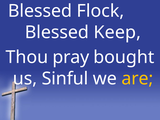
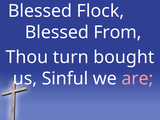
Keep: Keep -> From (117, 32)
pray: pray -> turn (71, 57)
are colour: yellow -> pink (137, 79)
